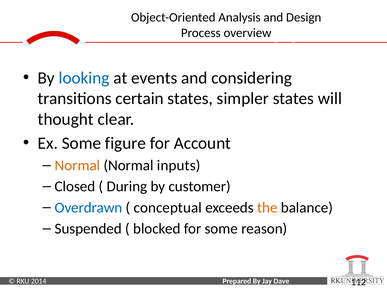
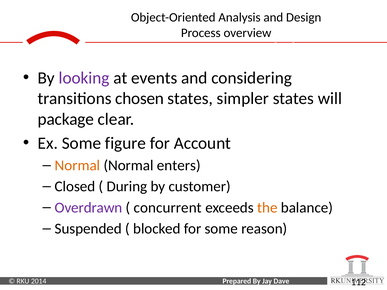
looking colour: blue -> purple (84, 78)
certain: certain -> chosen (140, 99)
thought: thought -> package (66, 119)
inputs: inputs -> enters (179, 166)
Overdrawn colour: blue -> purple (89, 208)
conceptual: conceptual -> concurrent (168, 208)
